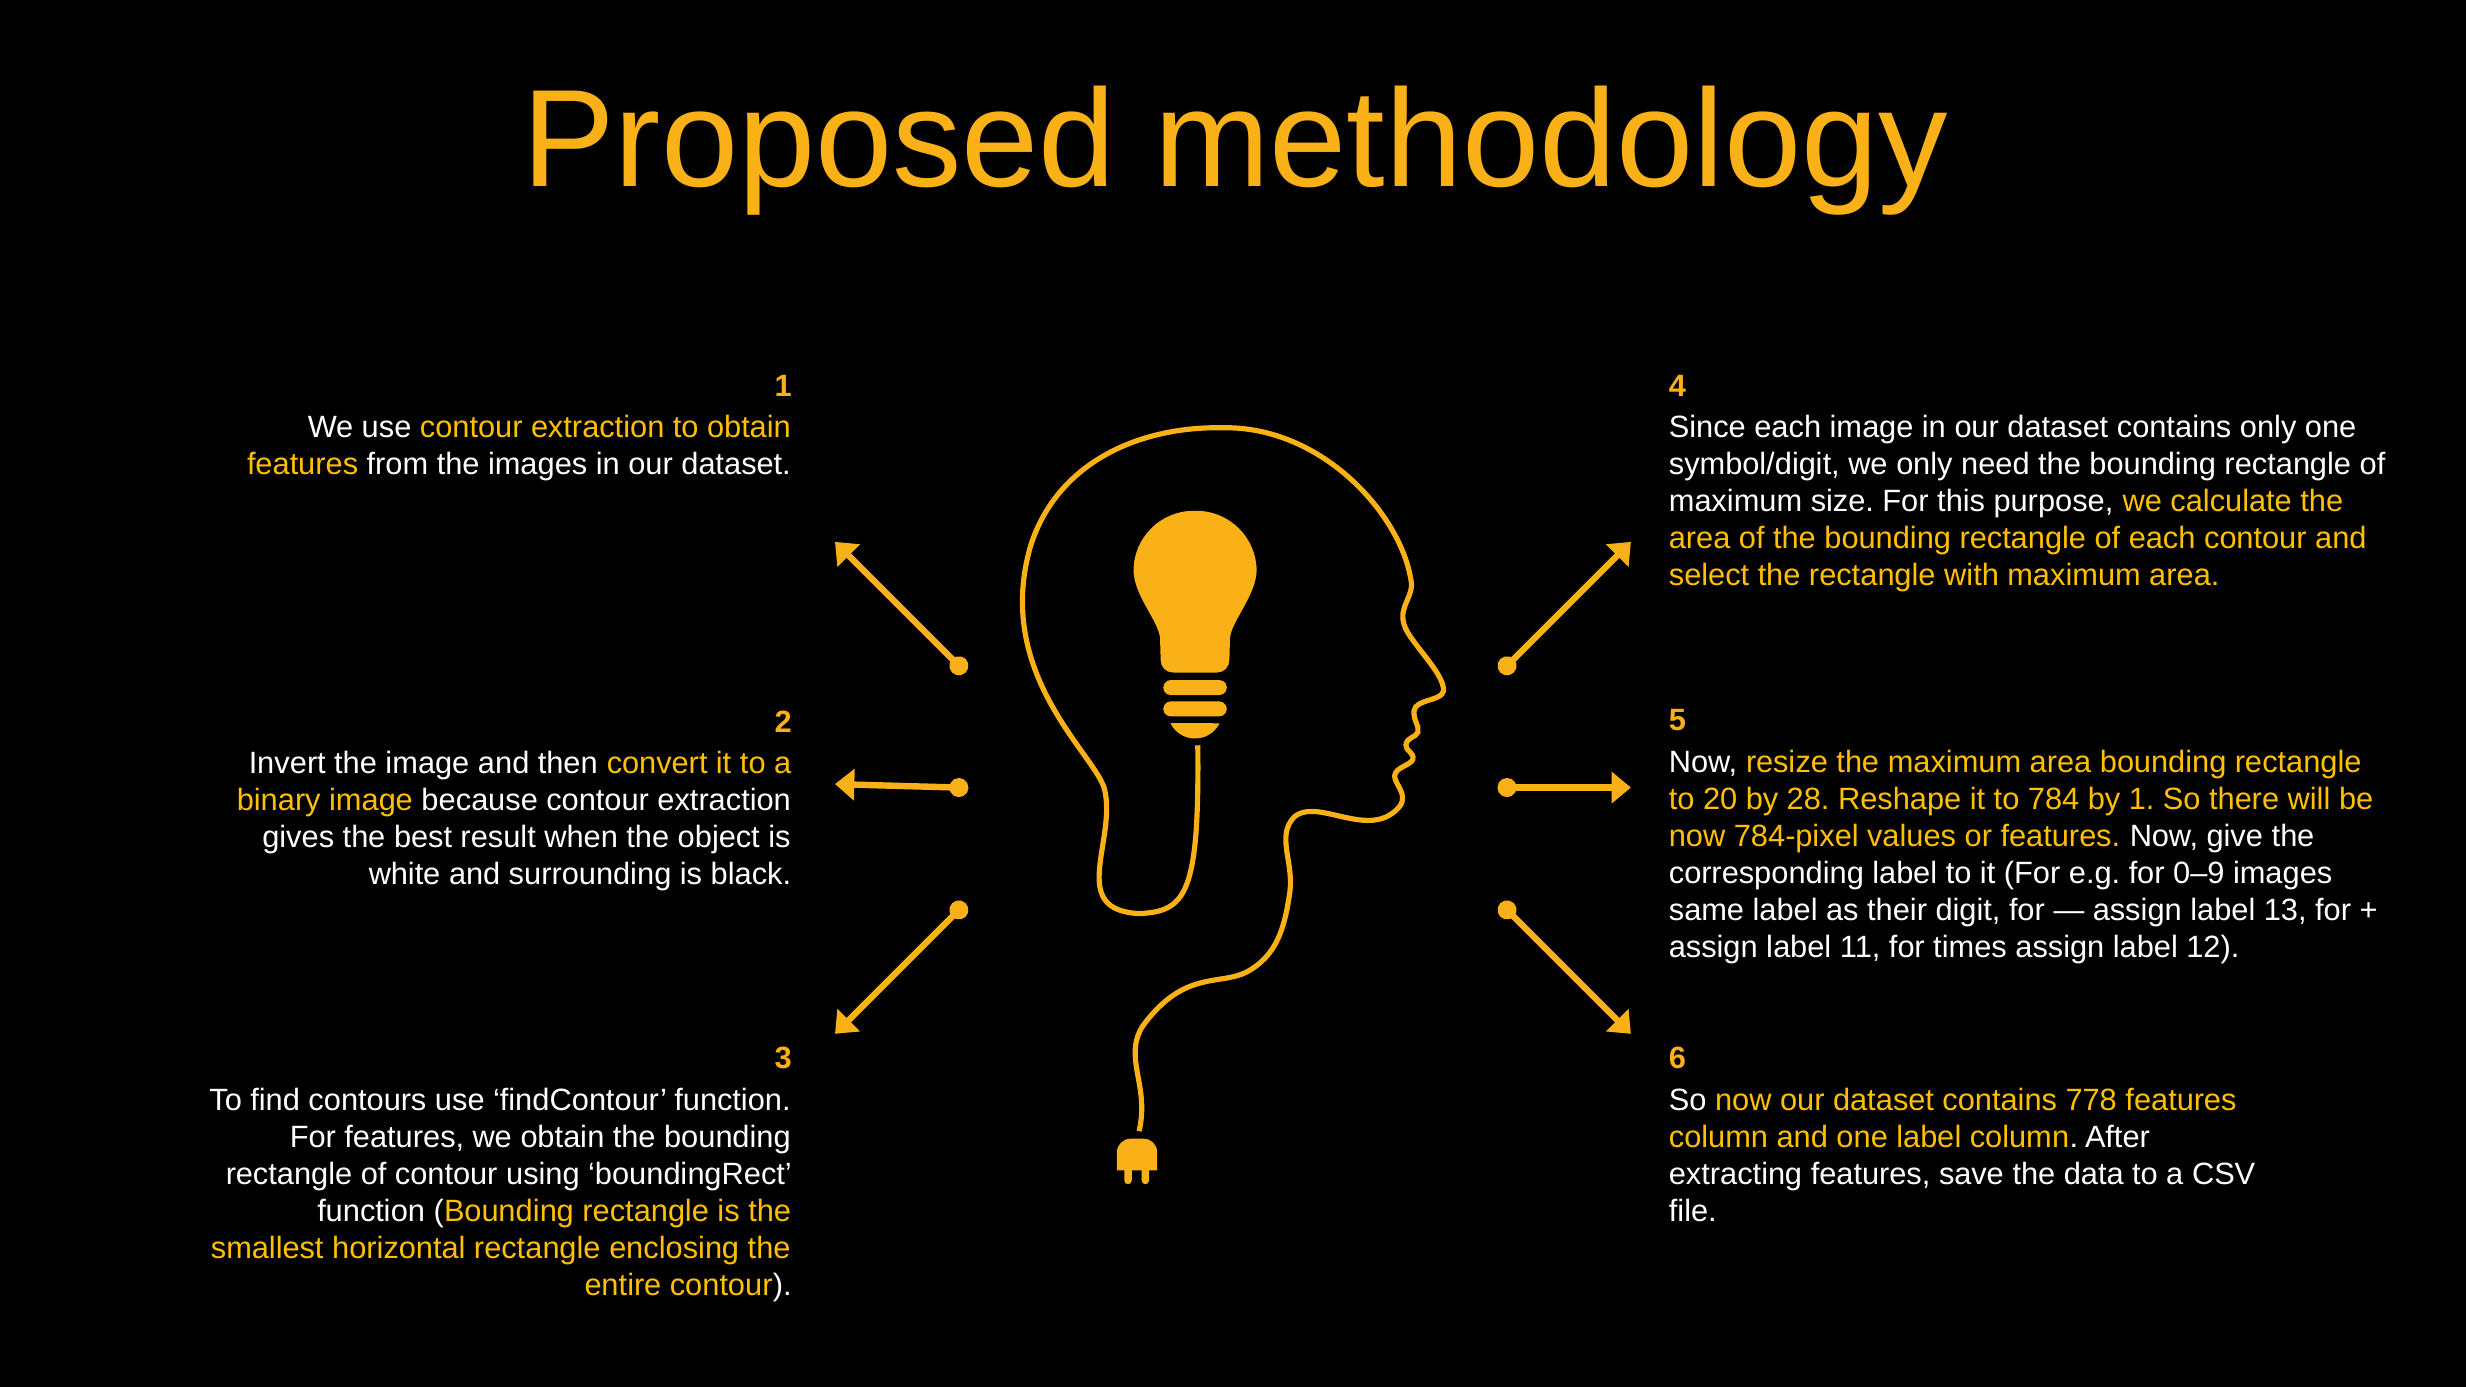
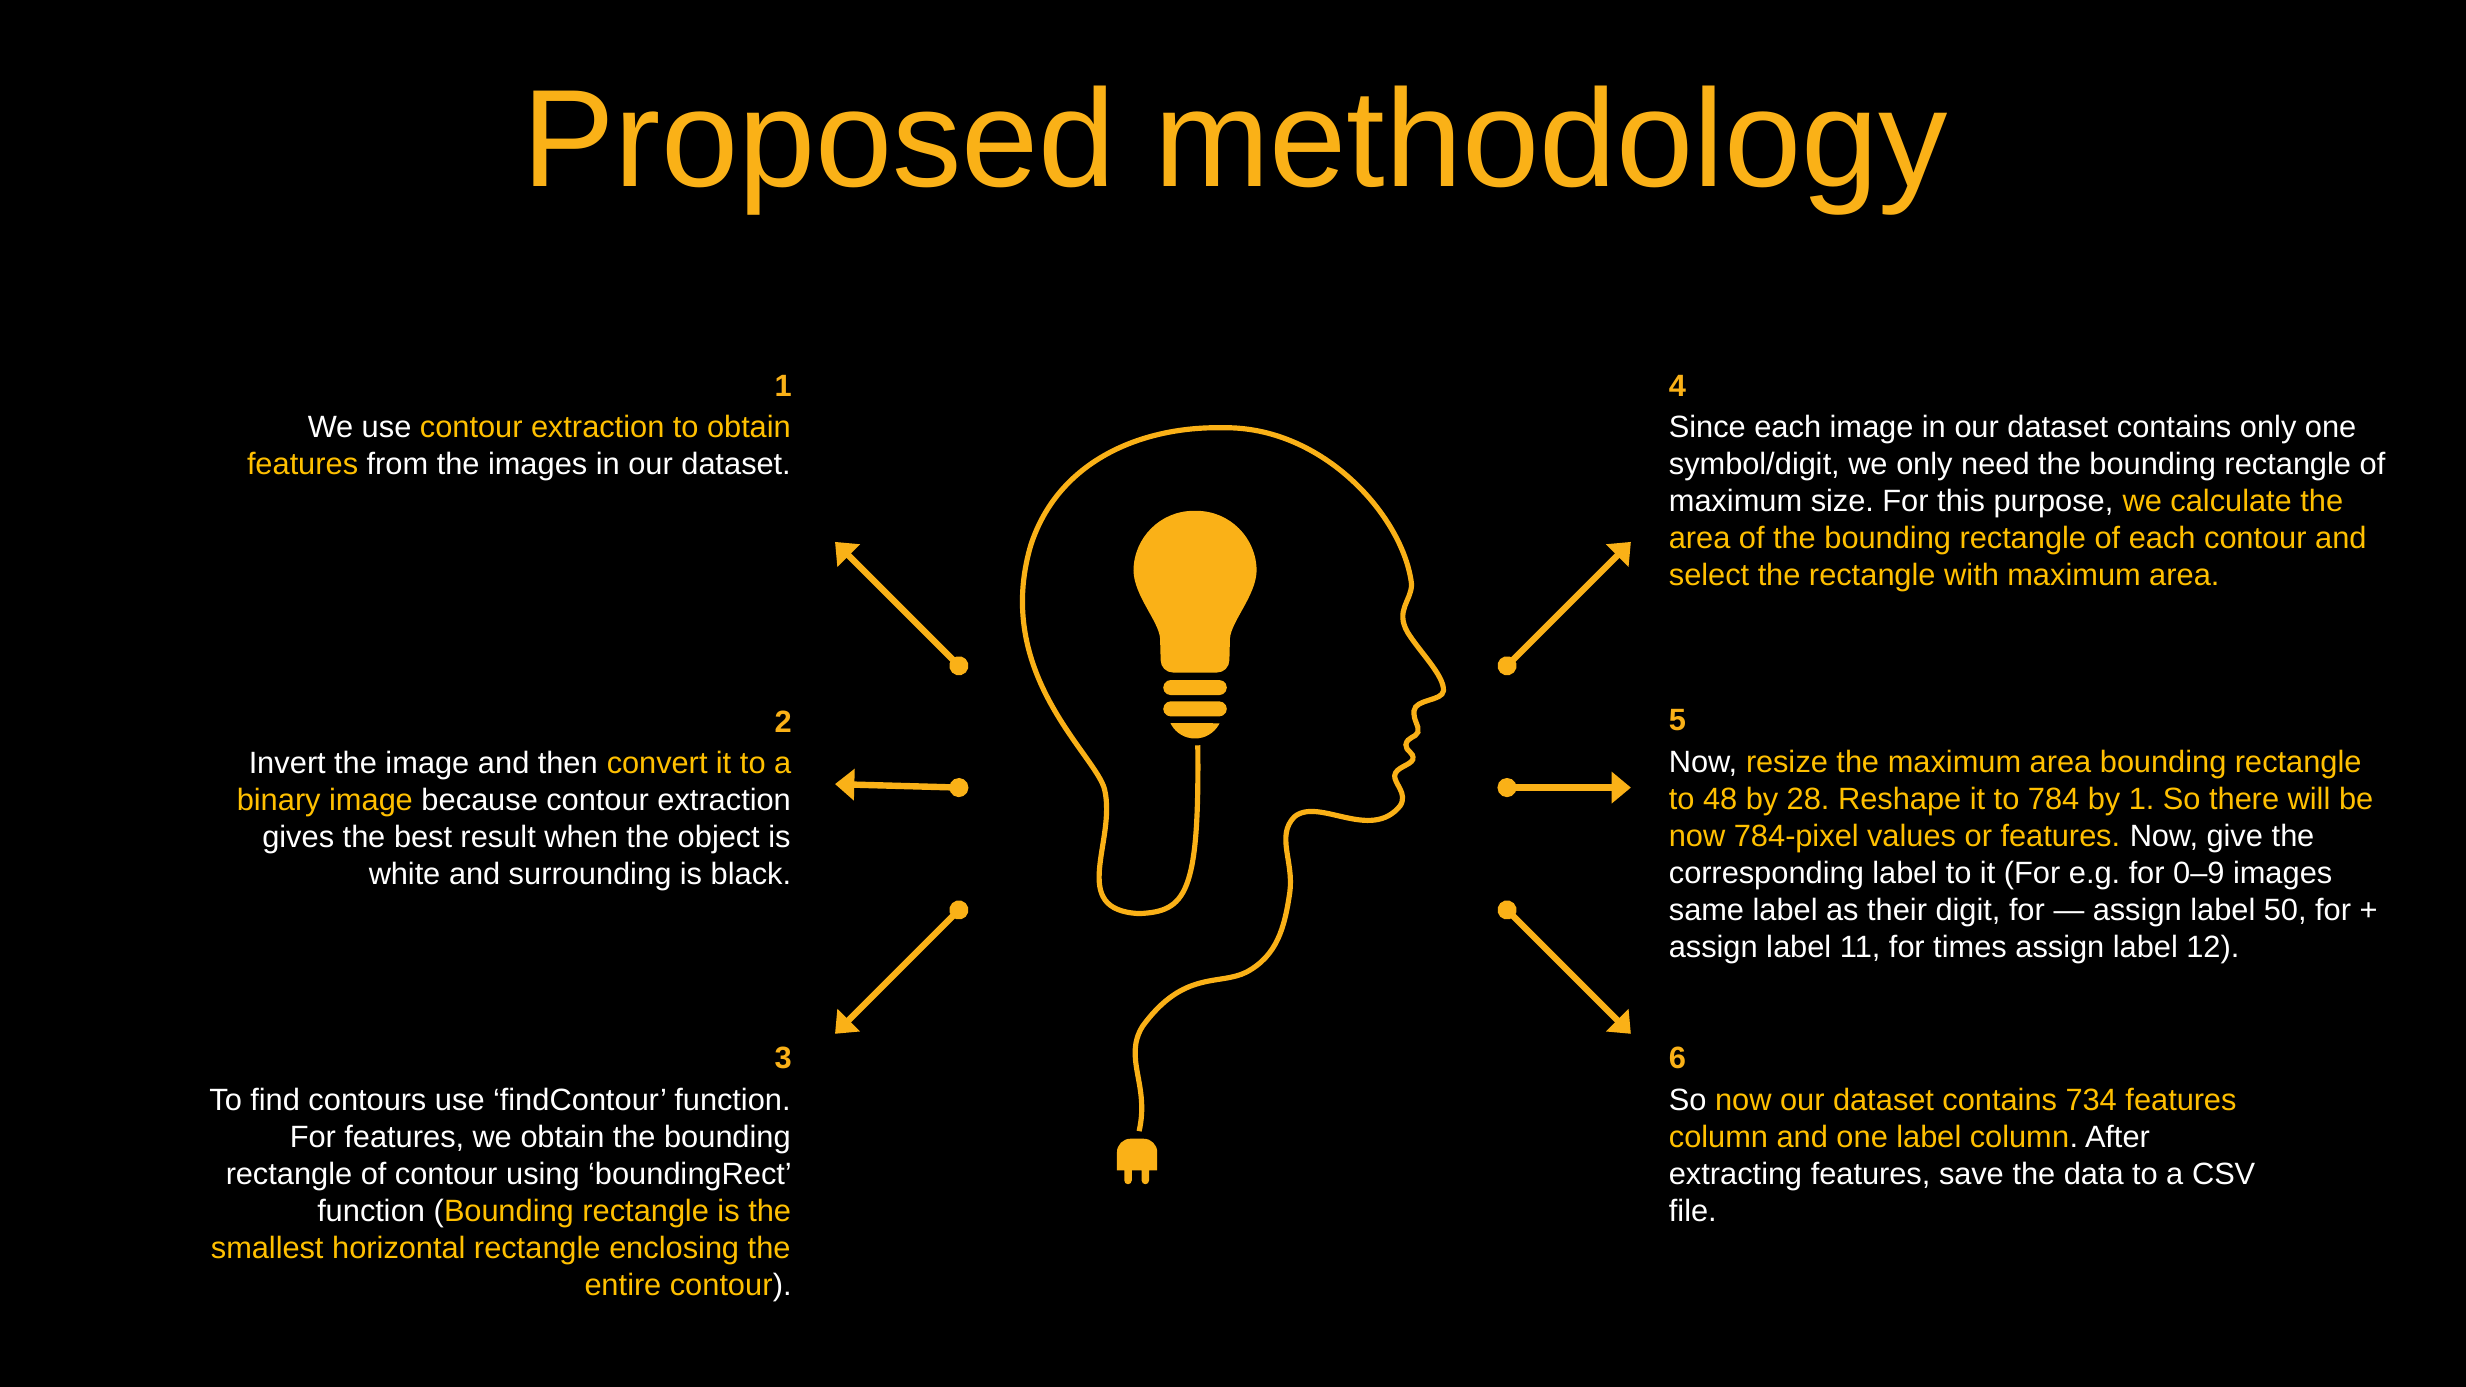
20: 20 -> 48 (1720, 799)
13: 13 -> 50 (2285, 910)
778: 778 -> 734 (2091, 1100)
